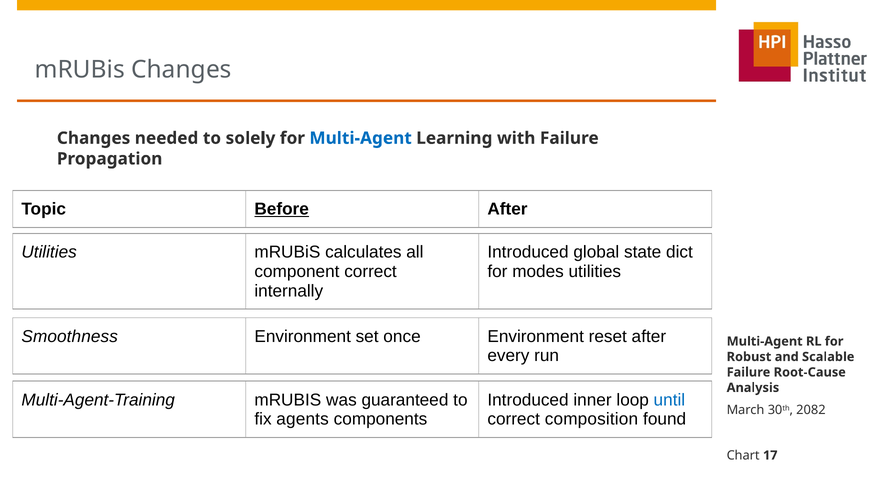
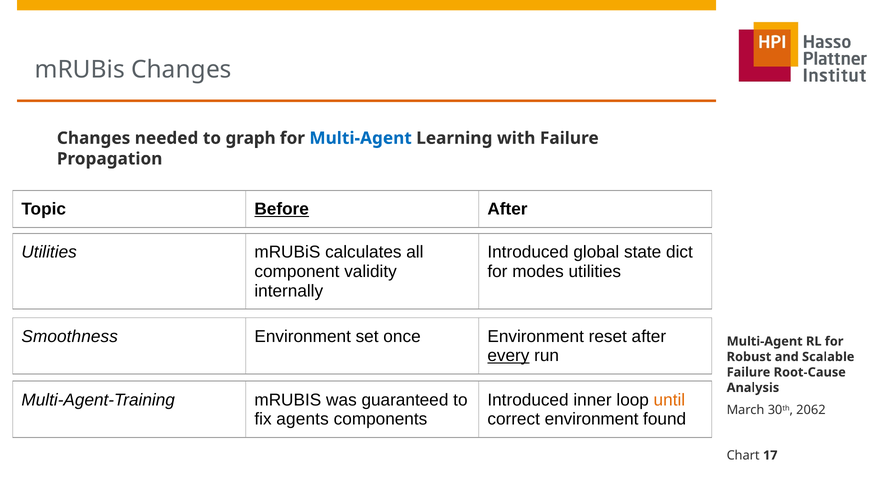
solely: solely -> graph (251, 138)
component correct: correct -> validity (371, 271)
every underline: none -> present (508, 356)
until colour: blue -> orange (669, 400)
correct composition: composition -> environment (592, 419)
2082: 2082 -> 2062 (811, 410)
